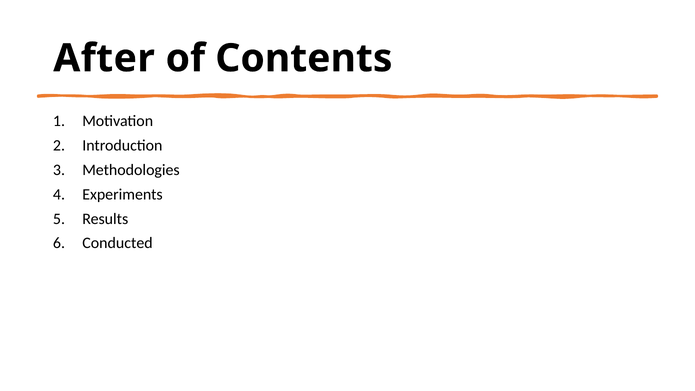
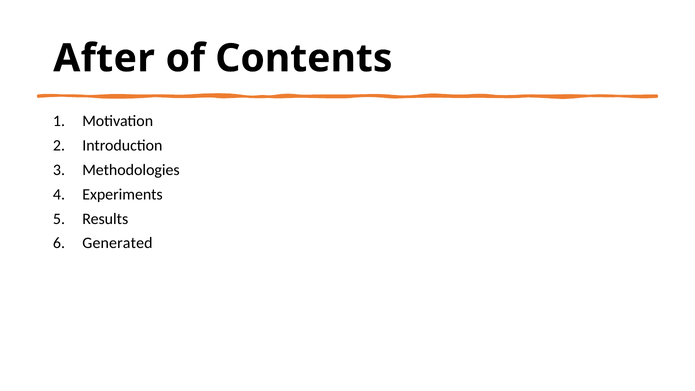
Conducted: Conducted -> Generated (117, 243)
